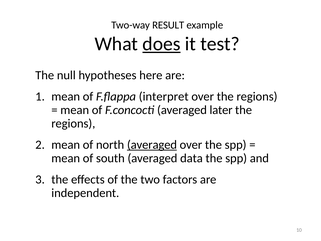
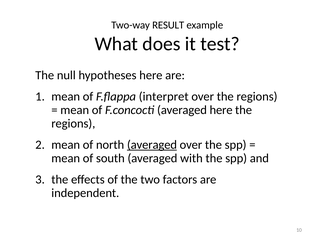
does underline: present -> none (161, 44)
averaged later: later -> here (221, 110)
data: data -> with (191, 158)
